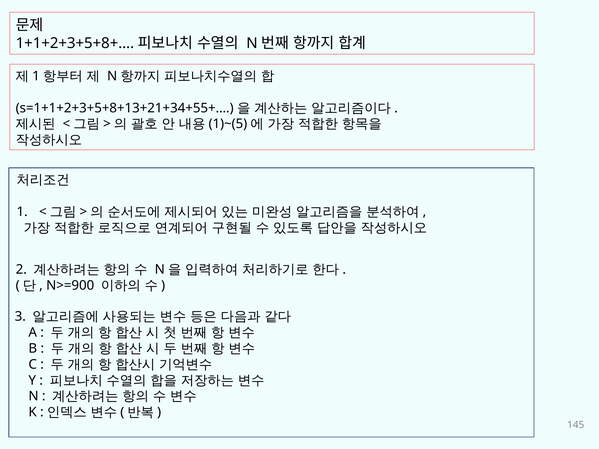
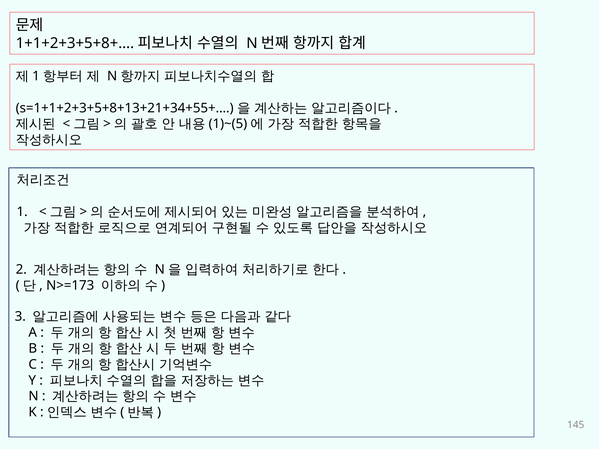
N>=900: N>=900 -> N>=173 (70, 285)
